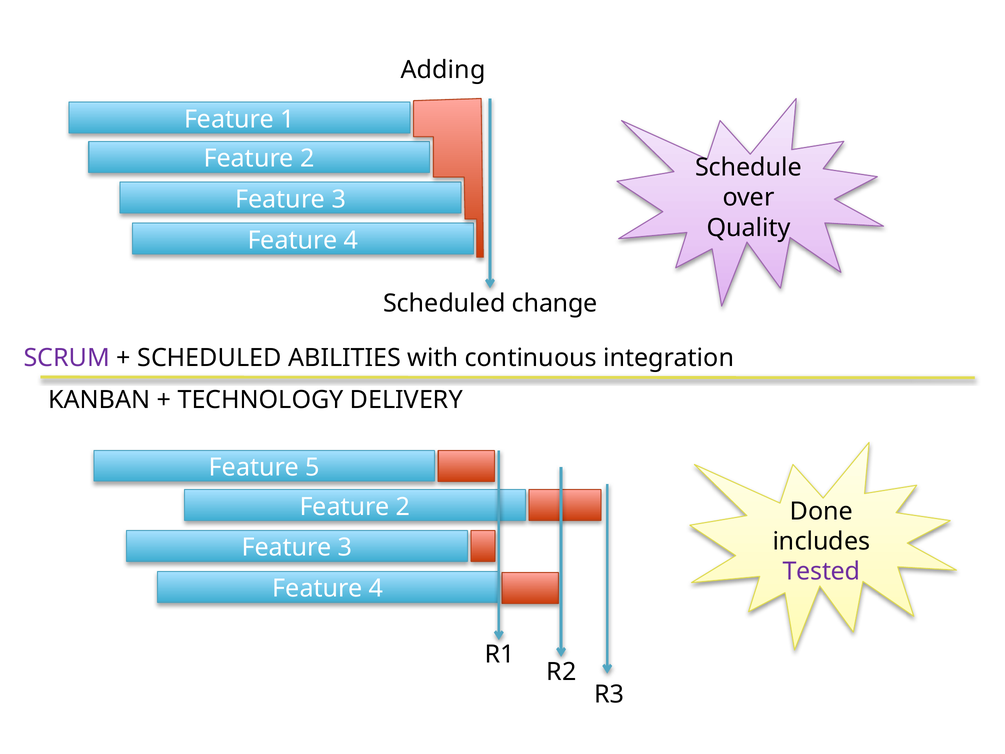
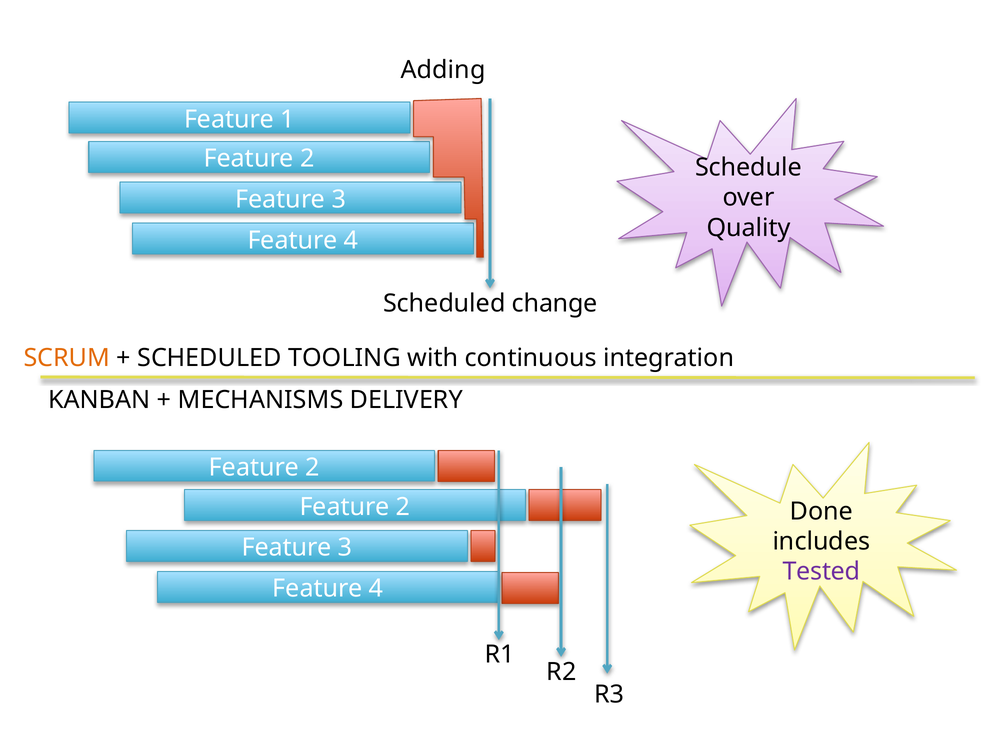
SCRUM colour: purple -> orange (67, 358)
ABILITIES: ABILITIES -> TOOLING (344, 358)
TECHNOLOGY: TECHNOLOGY -> MECHANISMS (261, 400)
5: 5 -> 2 (312, 467)
